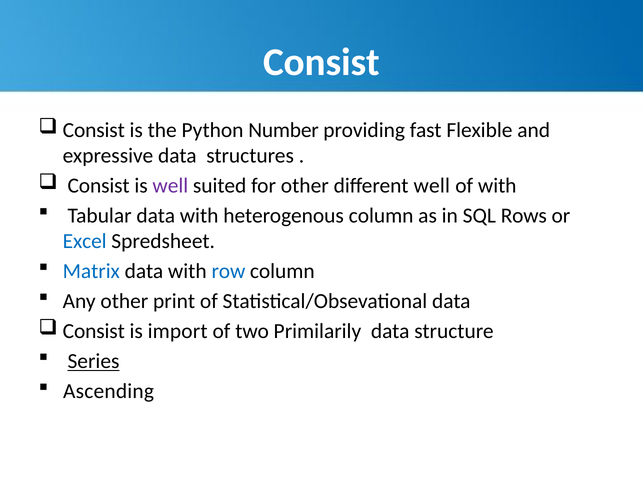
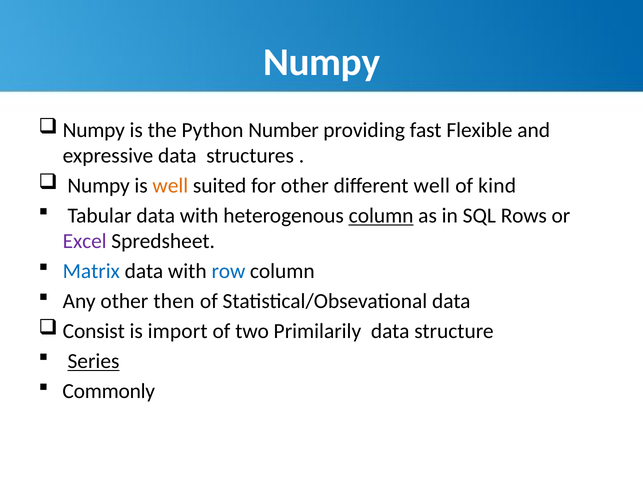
Consist: Consist -> Numpy (322, 62)
Consist: Consist -> Numpy (94, 130)
Consist: Consist -> Numpy (99, 186)
well colour: purple -> orange (170, 186)
of with: with -> kind (497, 186)
column underline: none -> present (381, 216)
Excel colour: blue -> purple (85, 242)
print: print -> then (174, 302)
Ascending: Ascending -> Commonly (109, 392)
